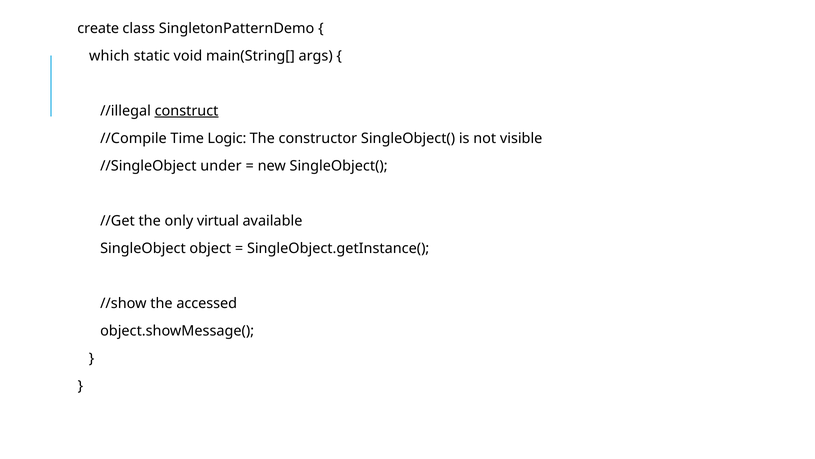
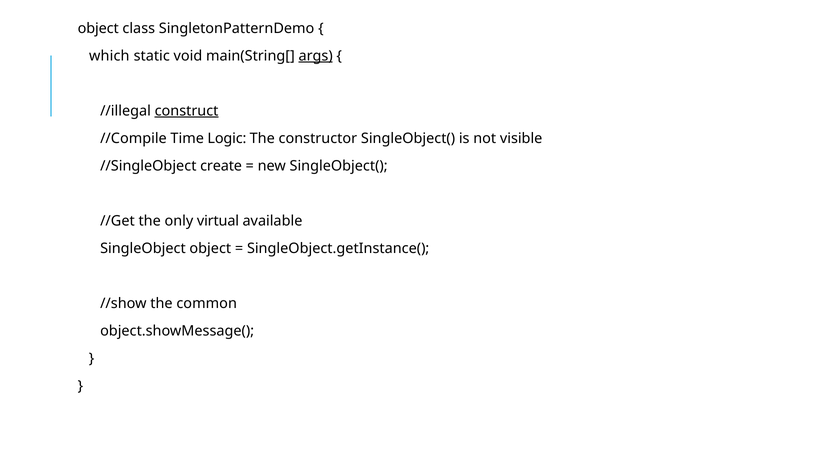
create: create -> object (98, 28)
args underline: none -> present (316, 56)
under: under -> create (221, 166)
accessed: accessed -> common (207, 303)
